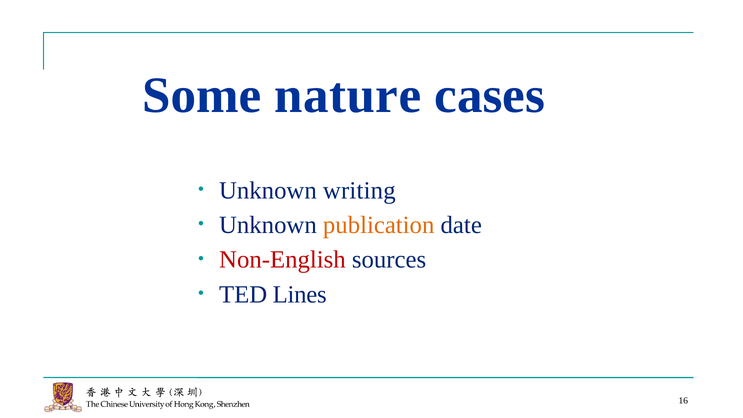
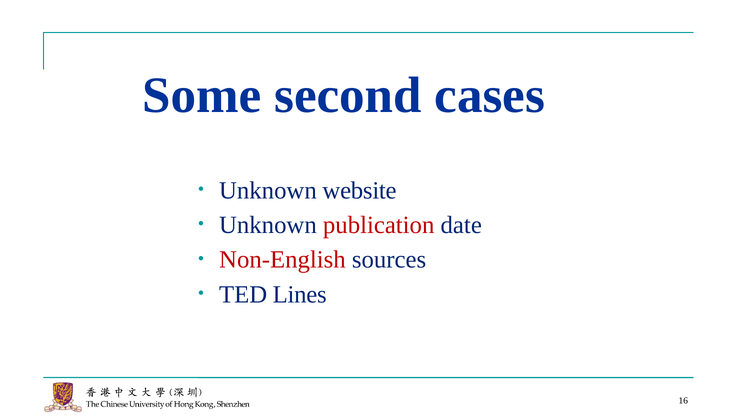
nature: nature -> second (348, 95)
writing: writing -> website (360, 190)
publication colour: orange -> red (379, 225)
